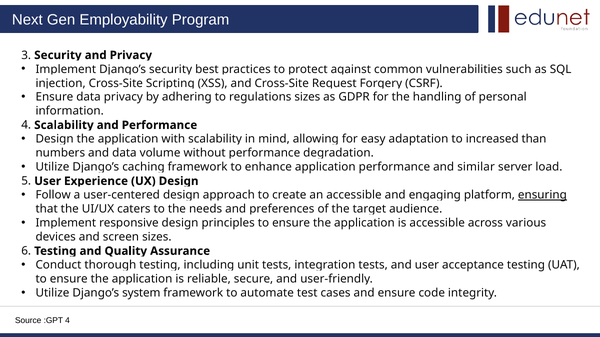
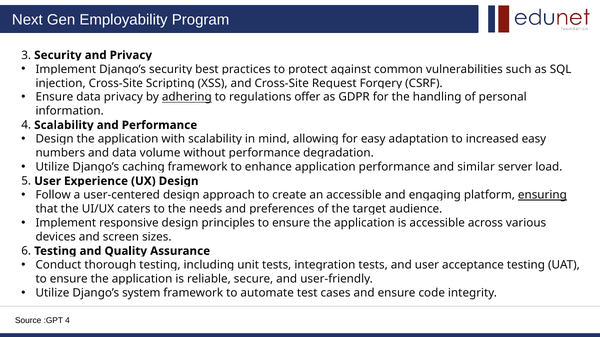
adhering underline: none -> present (187, 97)
regulations sizes: sizes -> offer (307, 97)
increased than: than -> easy (534, 139)
